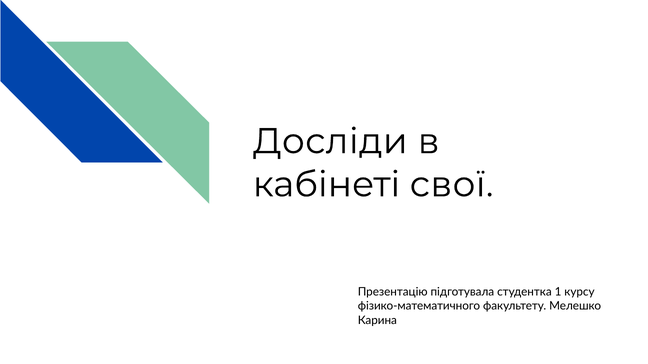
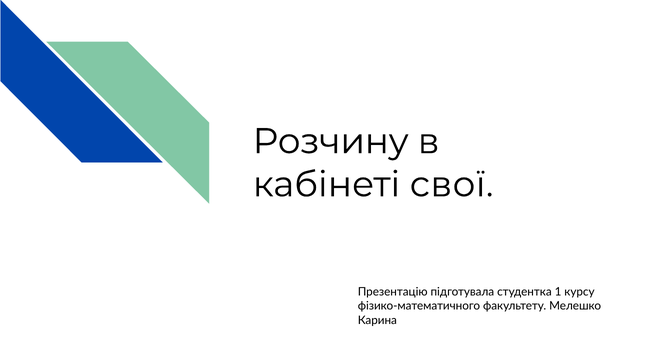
Досліди: Досліди -> Розчину (331, 142)
